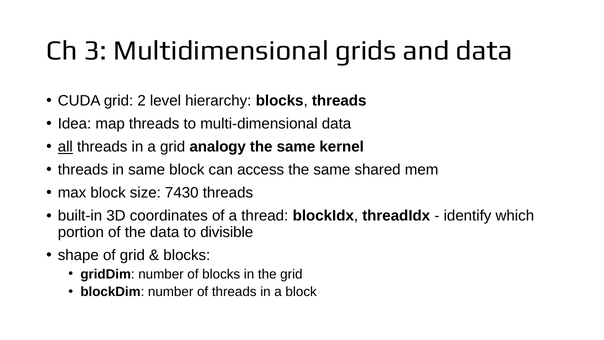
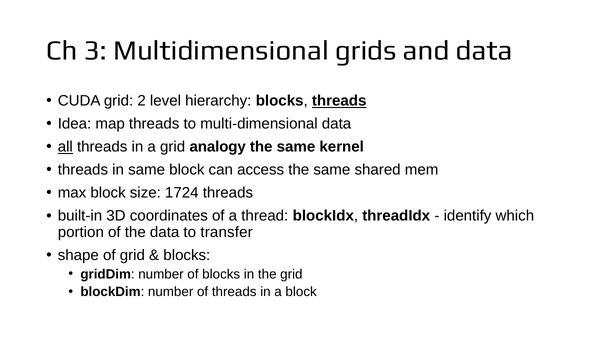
threads underline: none -> present (339, 101)
7430: 7430 -> 1724 (182, 193)
divisible: divisible -> transfer (227, 232)
